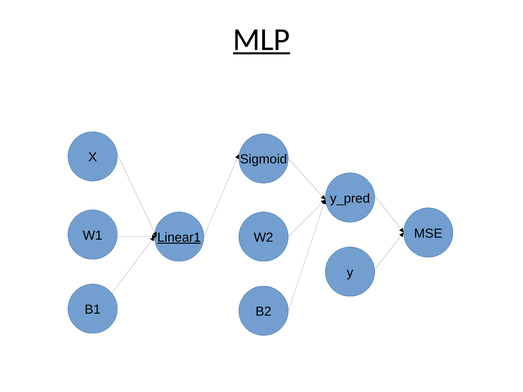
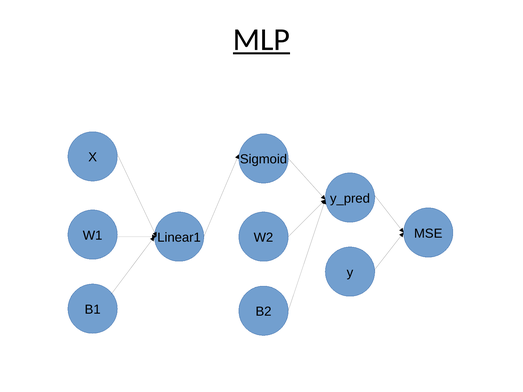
Linear1 underline: present -> none (179, 238)
